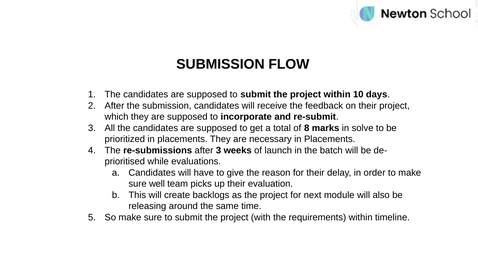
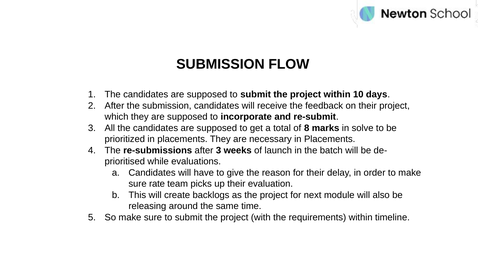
well: well -> rate (157, 184)
